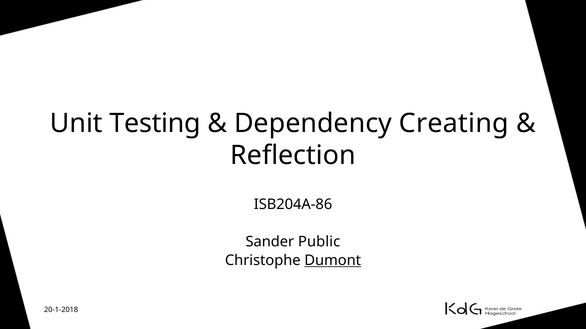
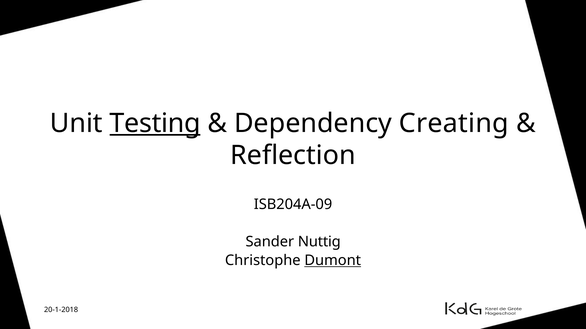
Testing underline: none -> present (155, 123)
ISB204A-86: ISB204A-86 -> ISB204A-09 (293, 205)
Public: Public -> Nuttig (319, 242)
